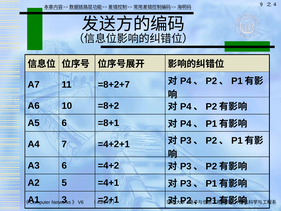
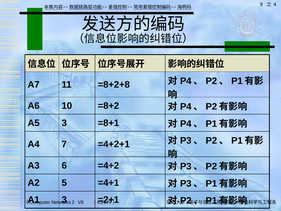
=8+2+7: =8+2+7 -> =8+2+8 (114, 84)
A5 6: 6 -> 3 (64, 123)
